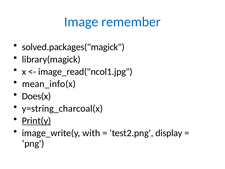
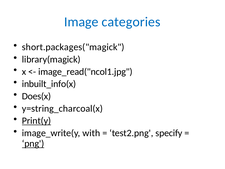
remember: remember -> categories (131, 22)
solved.packages("magick: solved.packages("magick -> short.packages("magick (73, 47)
mean_info(x: mean_info(x -> inbuilt_info(x (49, 84)
display: display -> specify (169, 133)
png underline: none -> present (33, 143)
